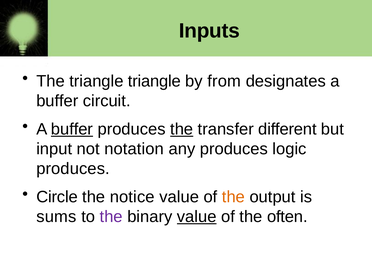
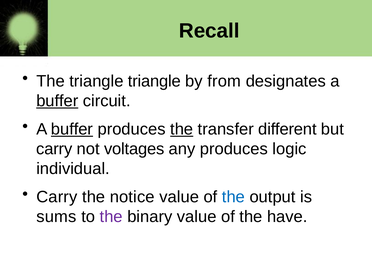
Inputs: Inputs -> Recall (209, 31)
buffer underline: none -> present (57, 101)
input: input -> carry (54, 149)
notation: notation -> voltages (134, 149)
produces: produces -> individual (73, 169)
Circle: Circle -> Carry (57, 197)
the colour: orange -> blue (233, 197)
value underline: present -> none (197, 217)
often: often -> have (287, 217)
